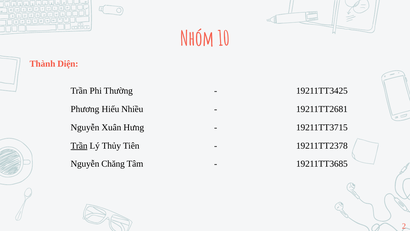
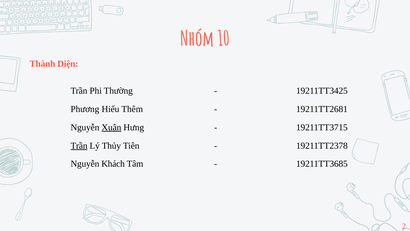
Nhiều: Nhiều -> Thêm (132, 109)
Xuân underline: none -> present (111, 127)
Chăng: Chăng -> Khách (113, 164)
